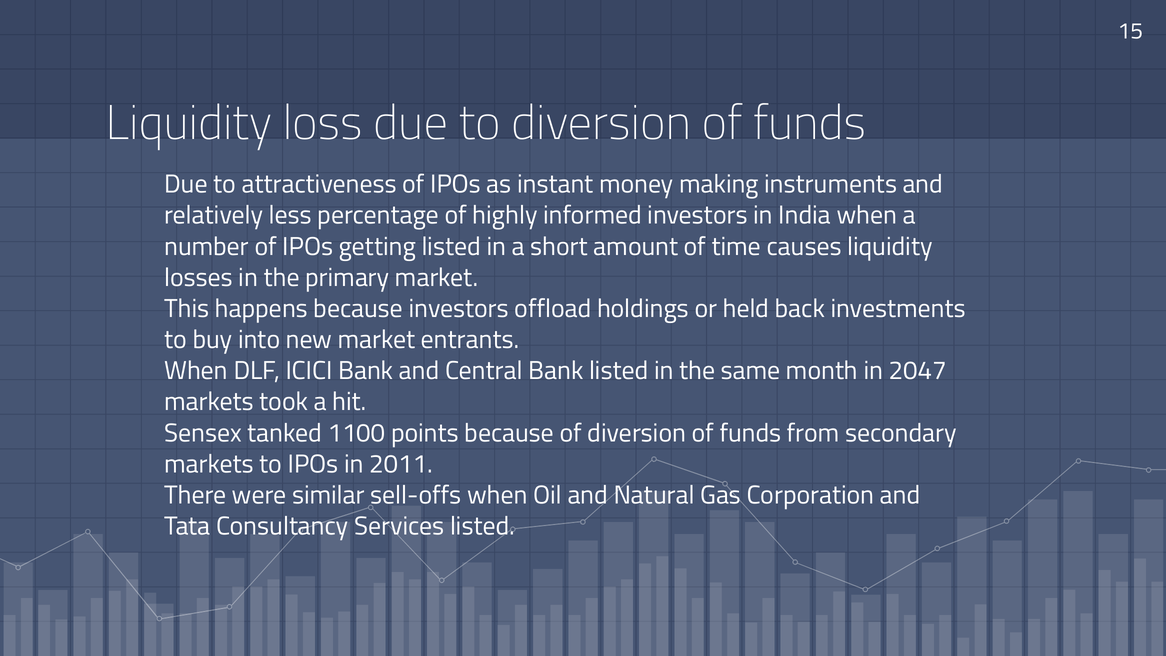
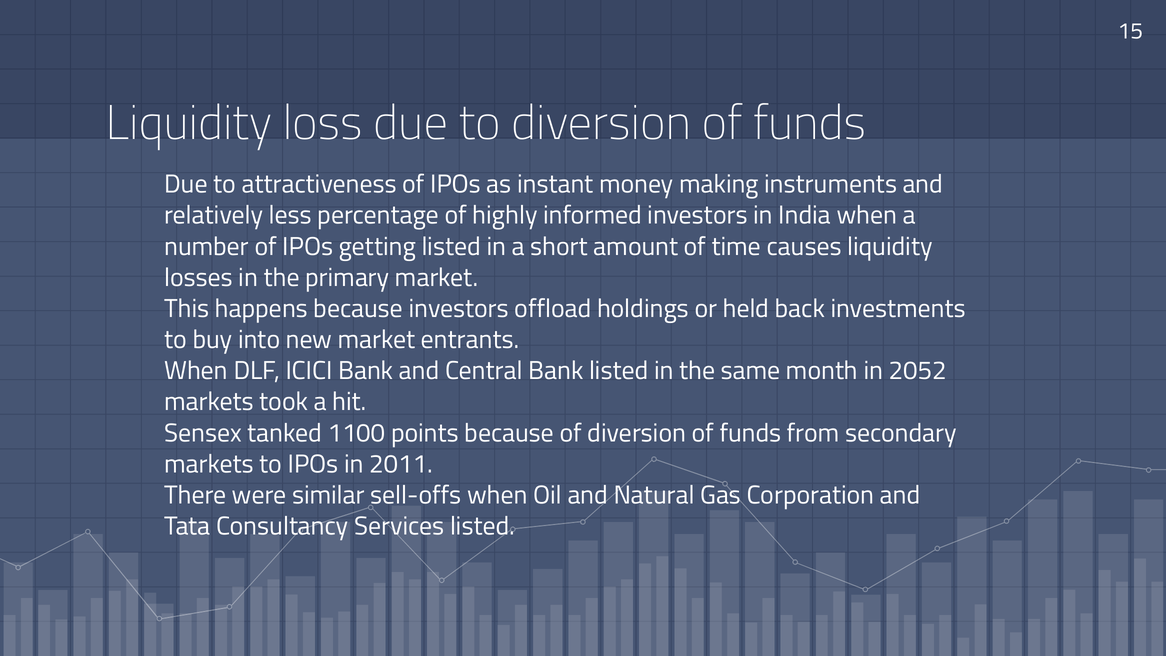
2047: 2047 -> 2052 (918, 371)
